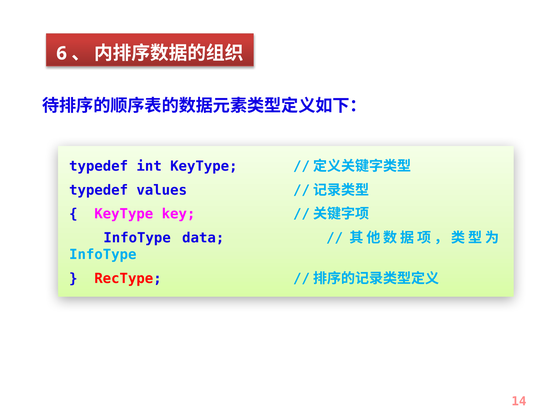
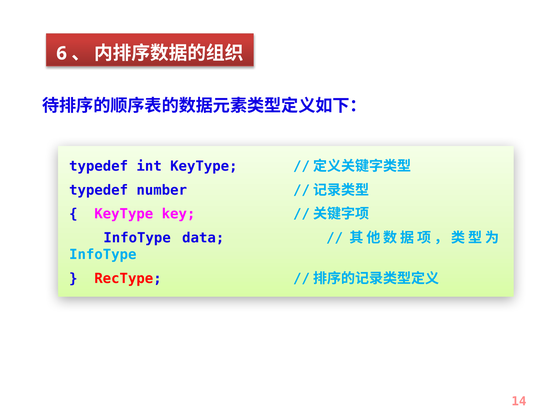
values: values -> number (162, 190)
